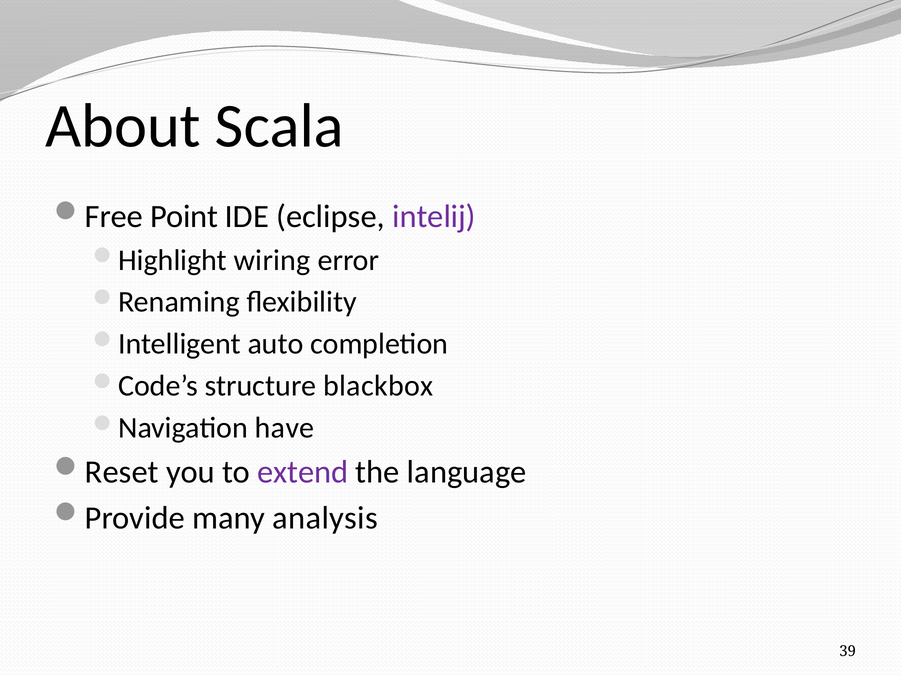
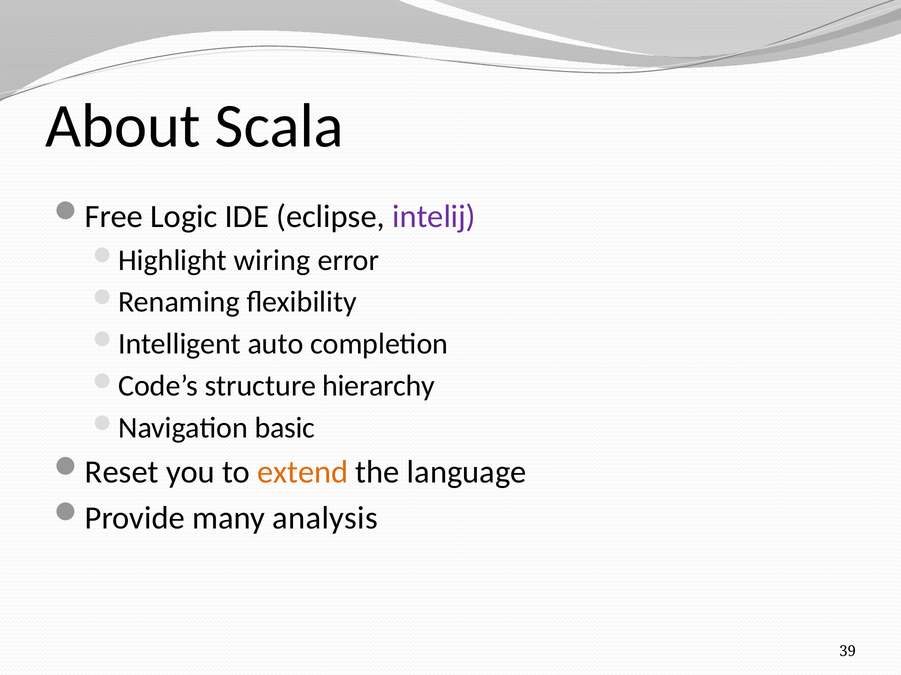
Point: Point -> Logic (184, 217)
blackbox: blackbox -> hierarchy (379, 386)
have: have -> basic (285, 429)
extend colour: purple -> orange (303, 473)
